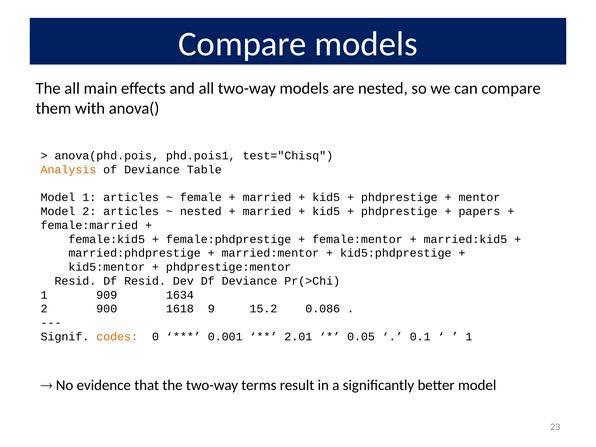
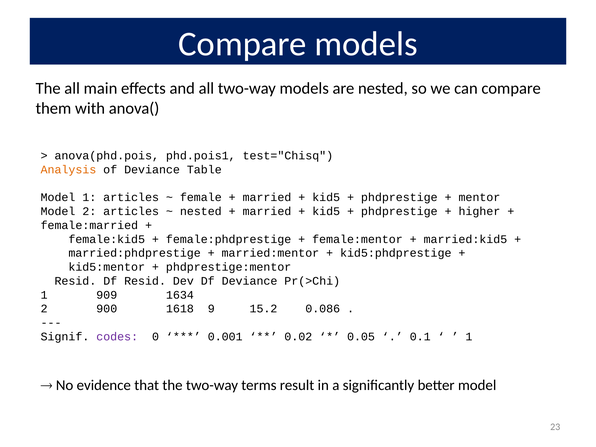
papers: papers -> higher (479, 211)
codes colour: orange -> purple (117, 337)
2.01: 2.01 -> 0.02 (298, 337)
